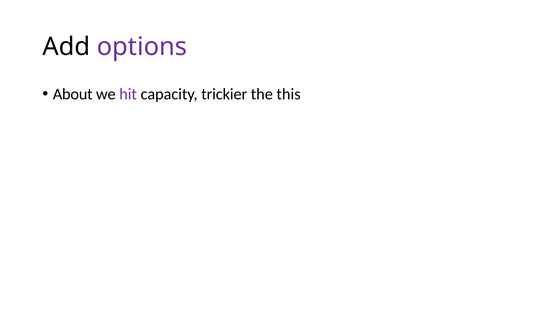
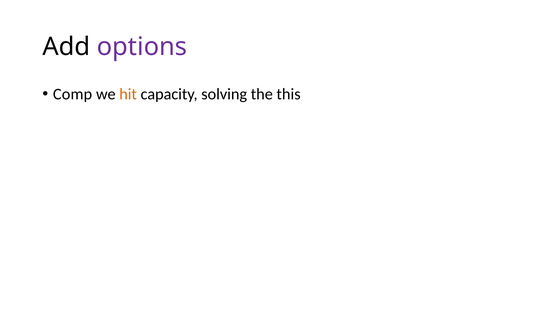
About: About -> Comp (73, 94)
hit colour: purple -> orange (128, 94)
trickier: trickier -> solving (224, 94)
